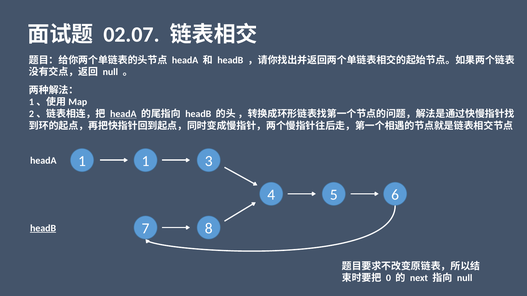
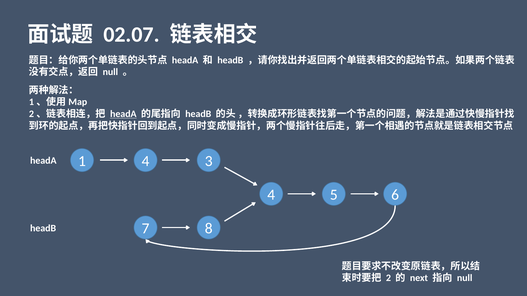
1 1: 1 -> 4 (146, 161)
headB underline: present -> none (43, 228)
0: 0 -> 2 (388, 278)
